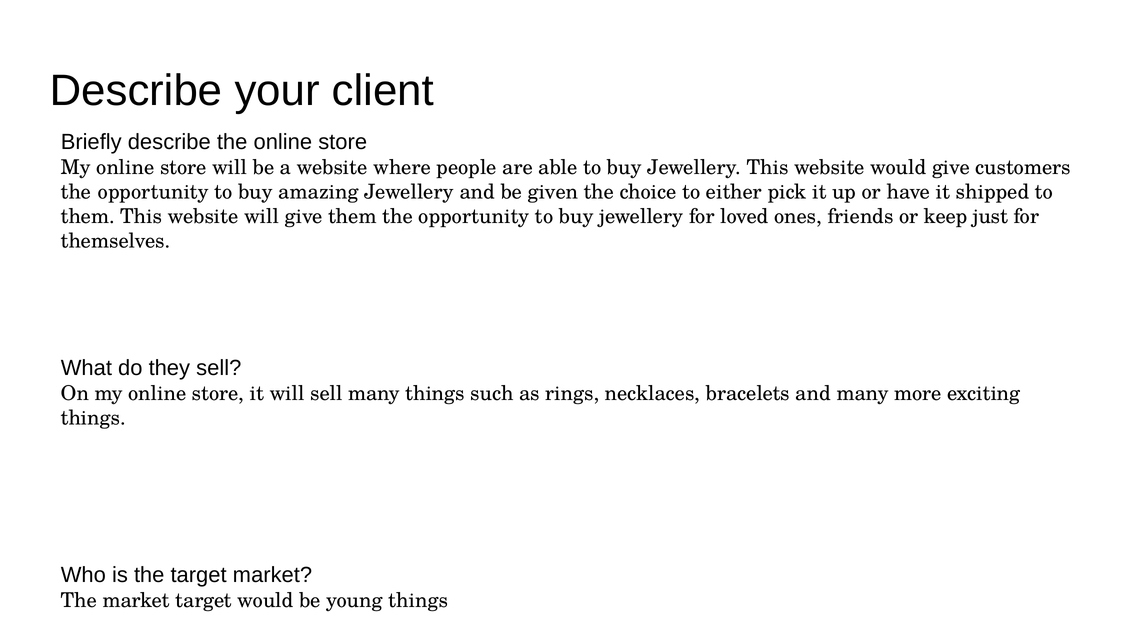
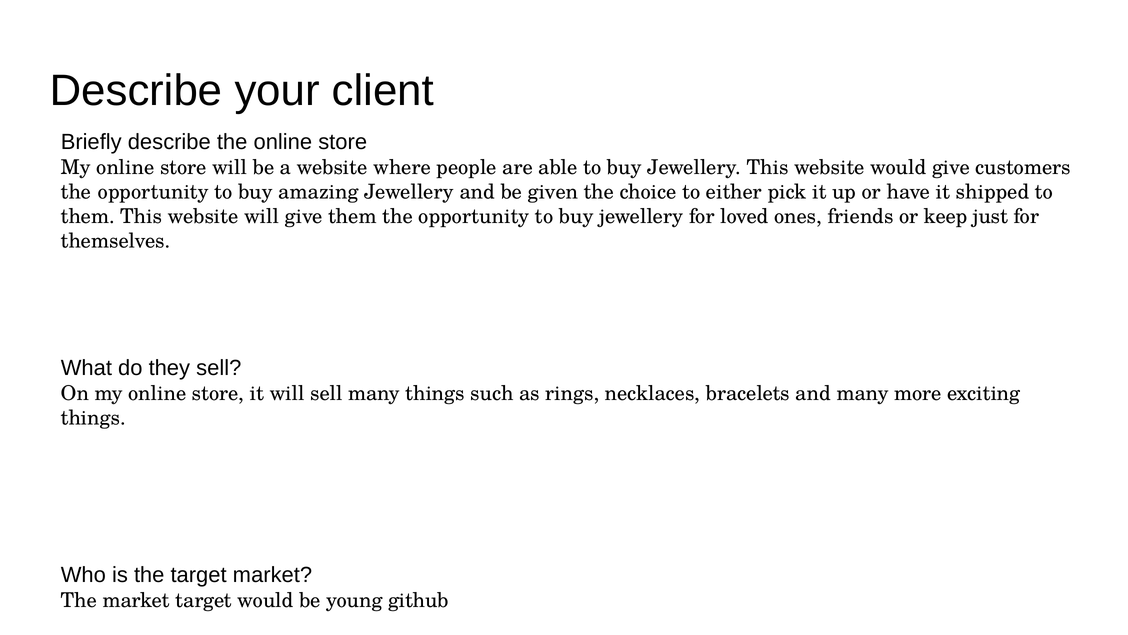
young things: things -> github (418, 600)
